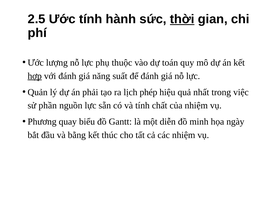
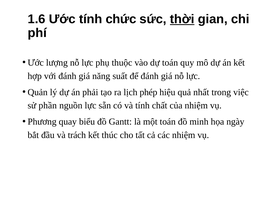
2.5: 2.5 -> 1.6 (37, 19)
hành: hành -> chức (121, 19)
hợp underline: present -> none (35, 76)
một diễn: diễn -> toán (168, 122)
bằng: bằng -> trách (77, 135)
